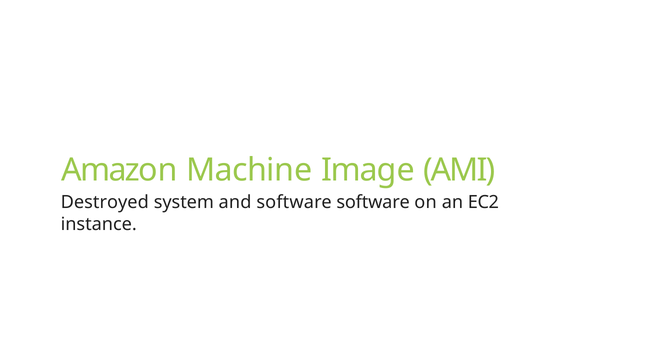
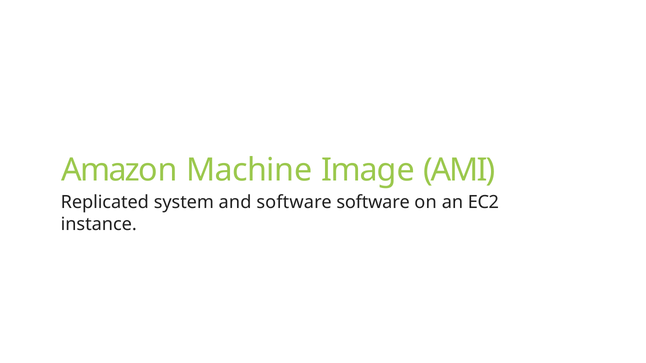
Destroyed: Destroyed -> Replicated (105, 203)
